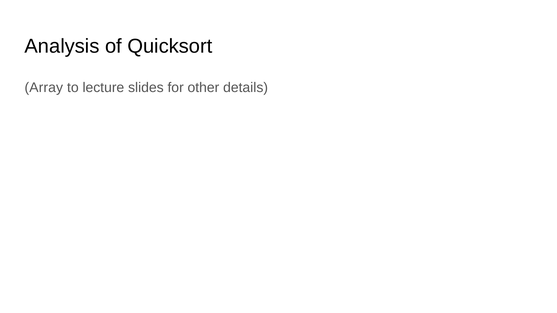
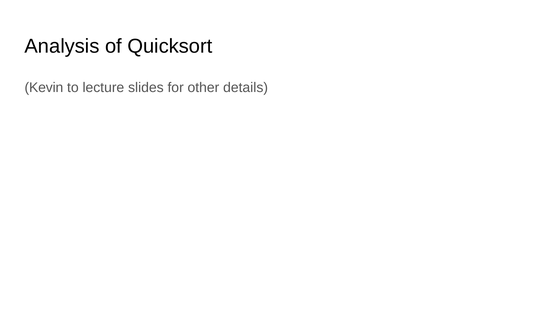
Array: Array -> Kevin (44, 88)
